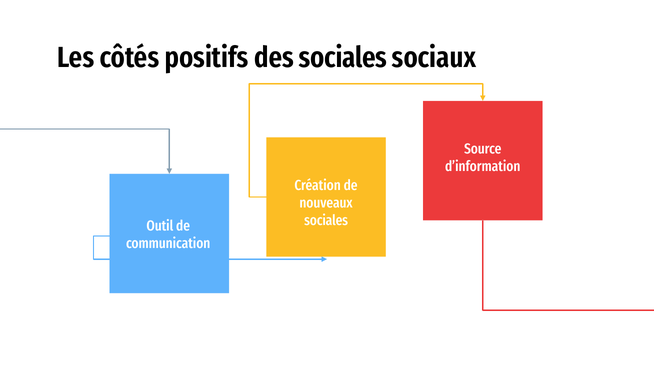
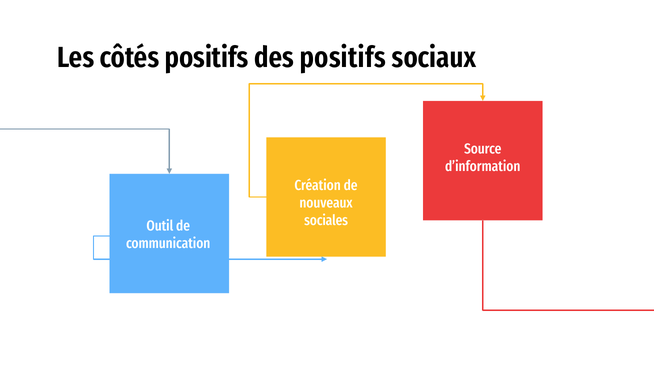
des sociales: sociales -> positifs (343, 58)
